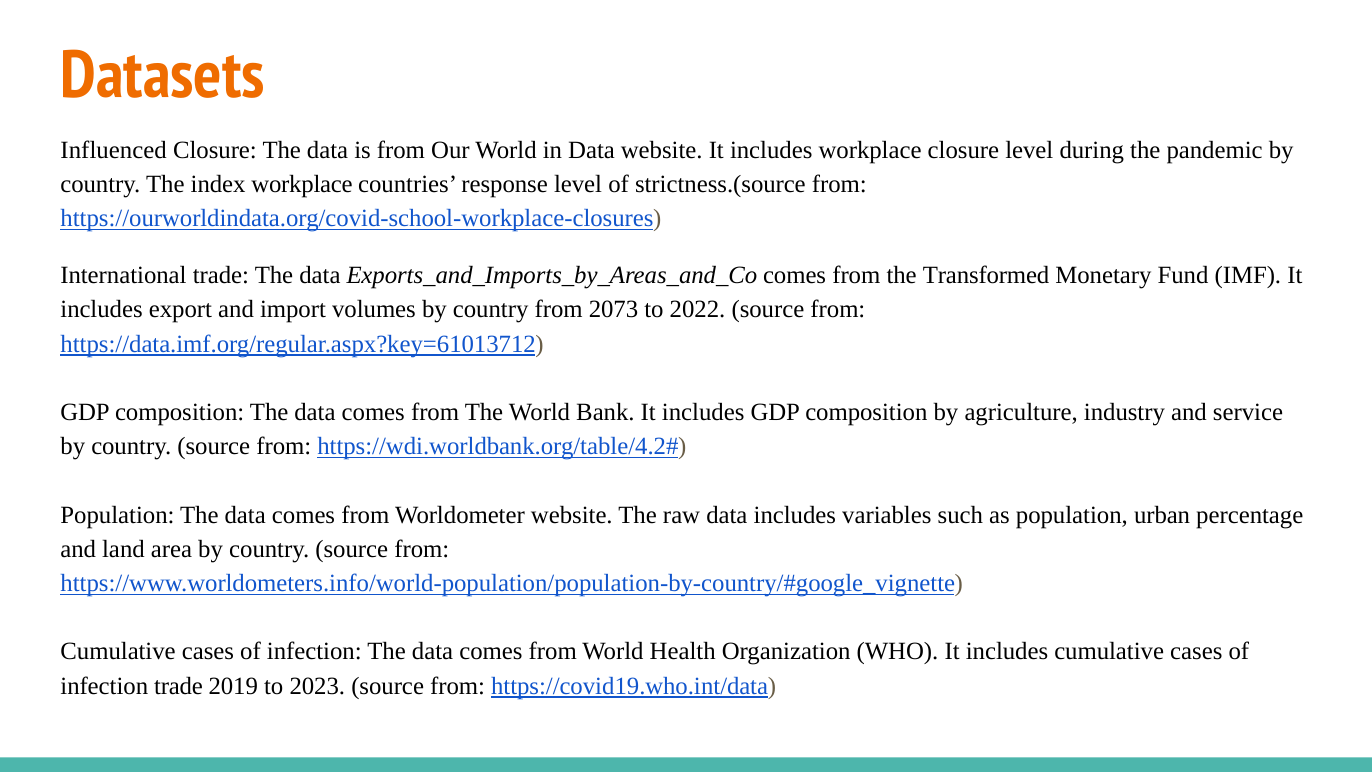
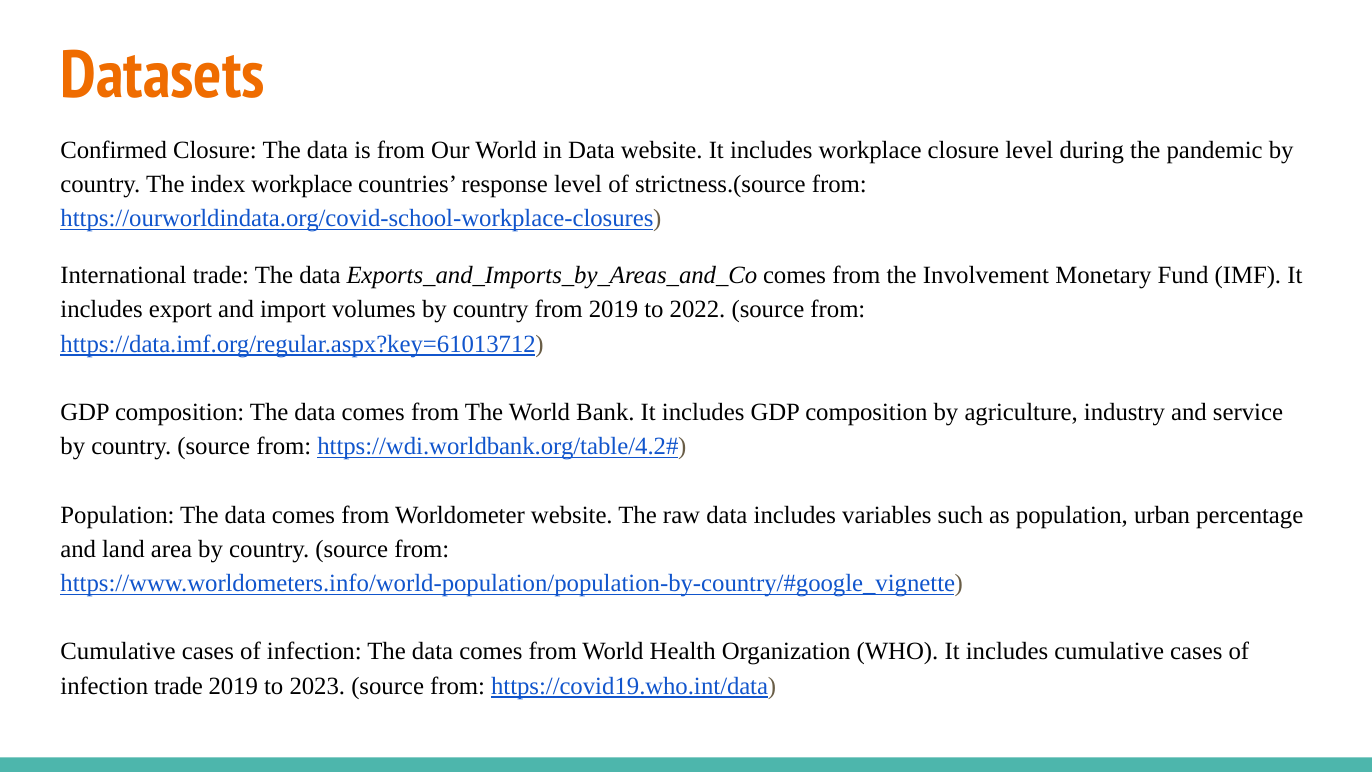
Influenced: Influenced -> Confirmed (114, 150)
Transformed: Transformed -> Involvement (986, 275)
from 2073: 2073 -> 2019 (614, 310)
